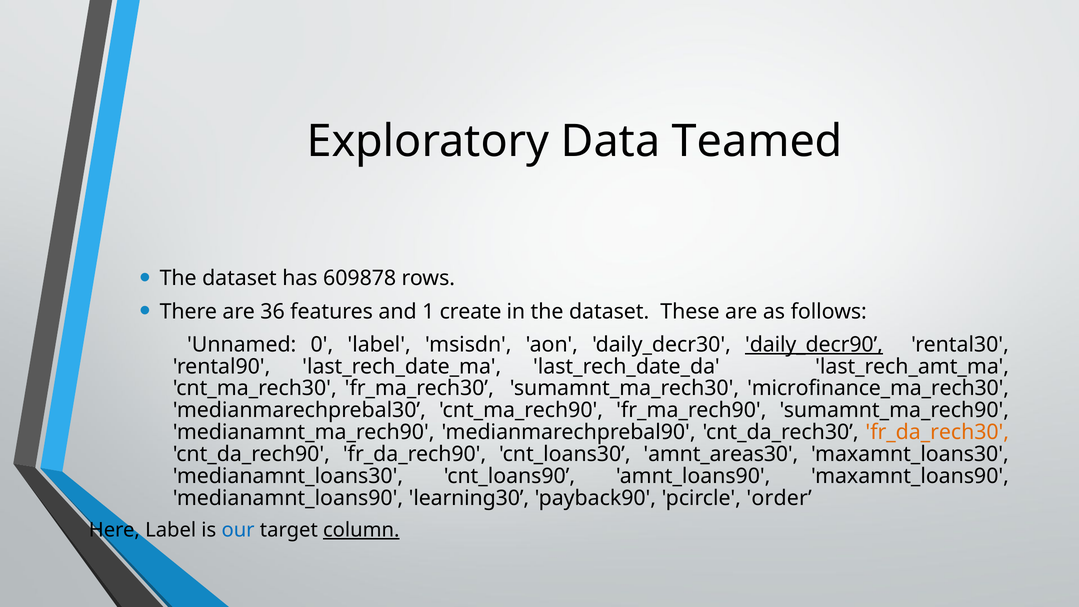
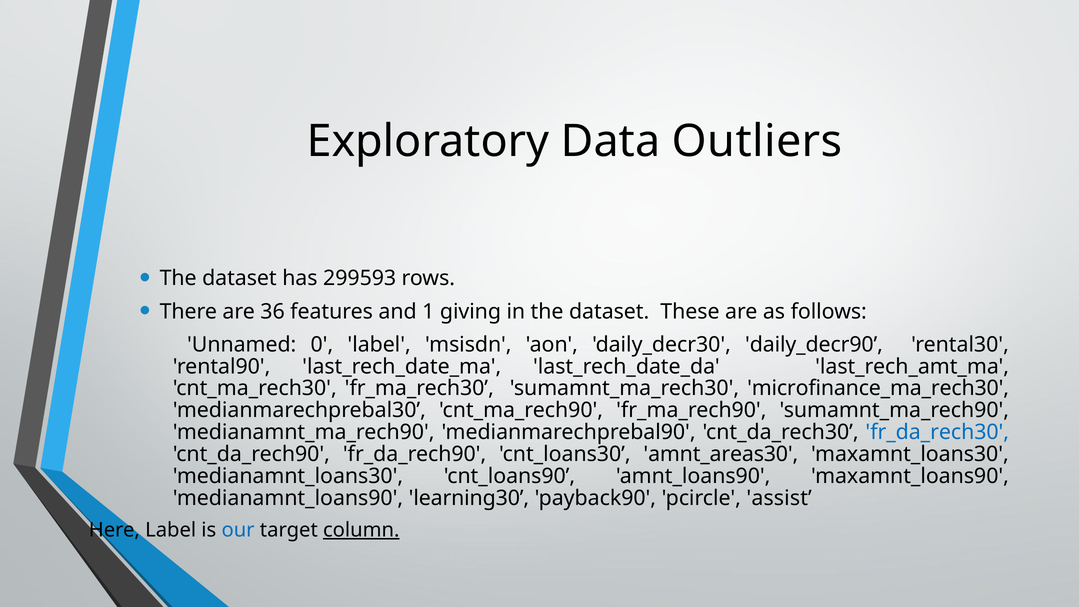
Teamed: Teamed -> Outliers (757, 141)
609878: 609878 -> 299593 (360, 278)
create: create -> giving (470, 311)
daily_decr90 underline: present -> none (814, 344)
fr_da_rech30 colour: orange -> blue (937, 432)
order: order -> assist (779, 498)
